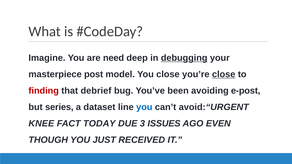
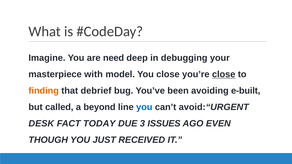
debugging underline: present -> none (184, 58)
post: post -> with (94, 74)
finding colour: red -> orange (44, 91)
e-post: e-post -> e-built (246, 91)
series: series -> called (59, 107)
dataset: dataset -> beyond (99, 107)
KNEE: KNEE -> DESK (41, 124)
